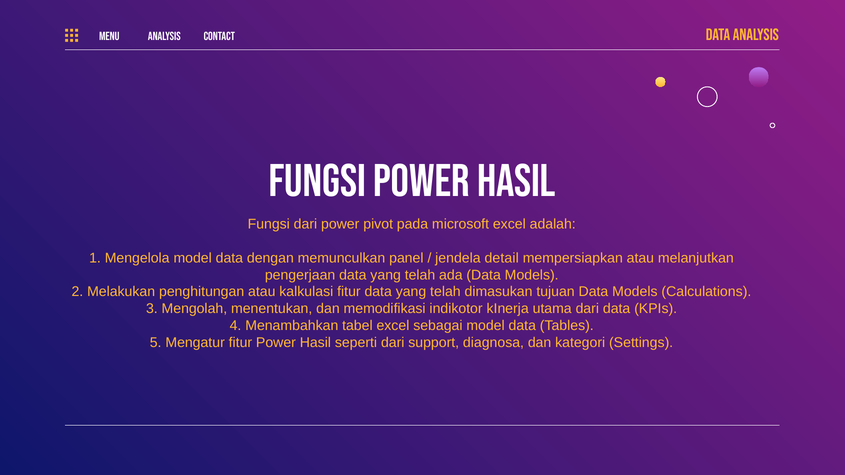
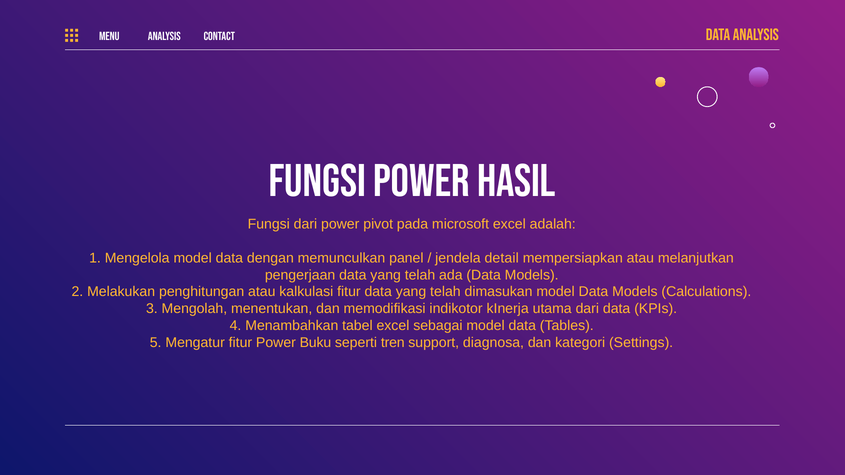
dimasukan tujuan: tujuan -> model (556, 292)
fitur Power Hasil: Hasil -> Buku (315, 343)
seperti dari: dari -> tren (393, 343)
